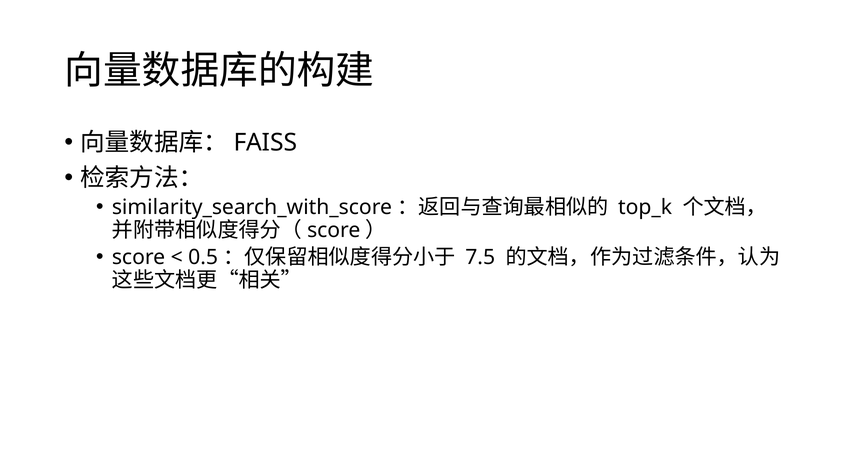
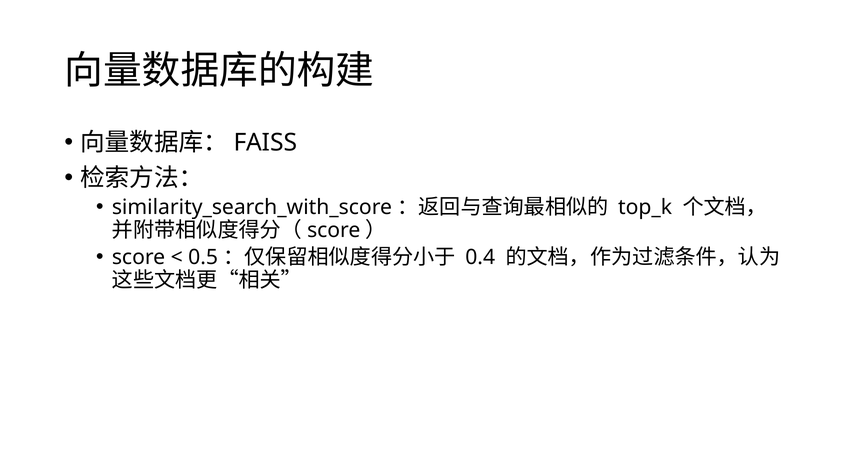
7.5: 7.5 -> 0.4 (480, 257)
